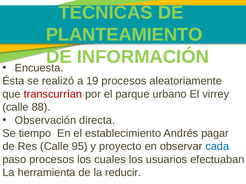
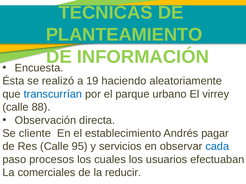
19 procesos: procesos -> haciendo (124, 81)
transcurrían colour: red -> blue (53, 94)
tiempo: tiempo -> cliente (35, 134)
proyecto: proyecto -> servicios (120, 147)
herramienta: herramienta -> comerciales (47, 173)
